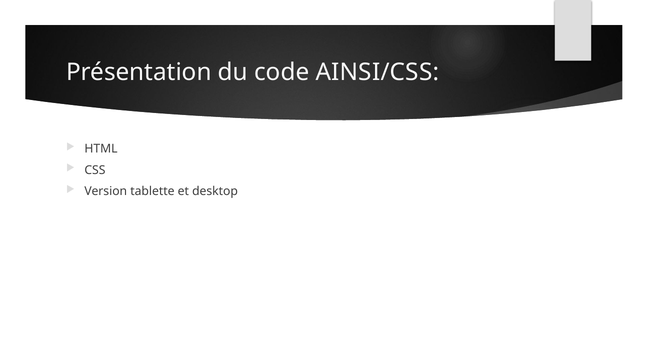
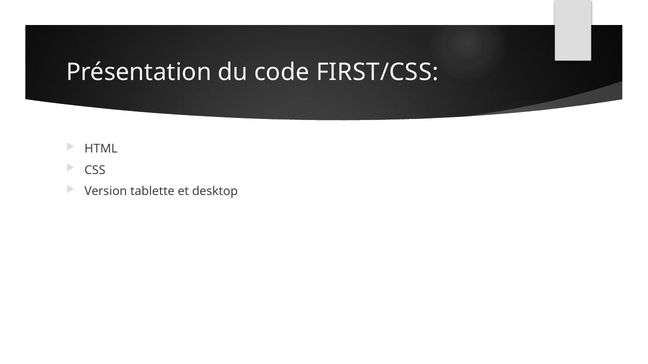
AINSI/CSS: AINSI/CSS -> FIRST/CSS (377, 72)
